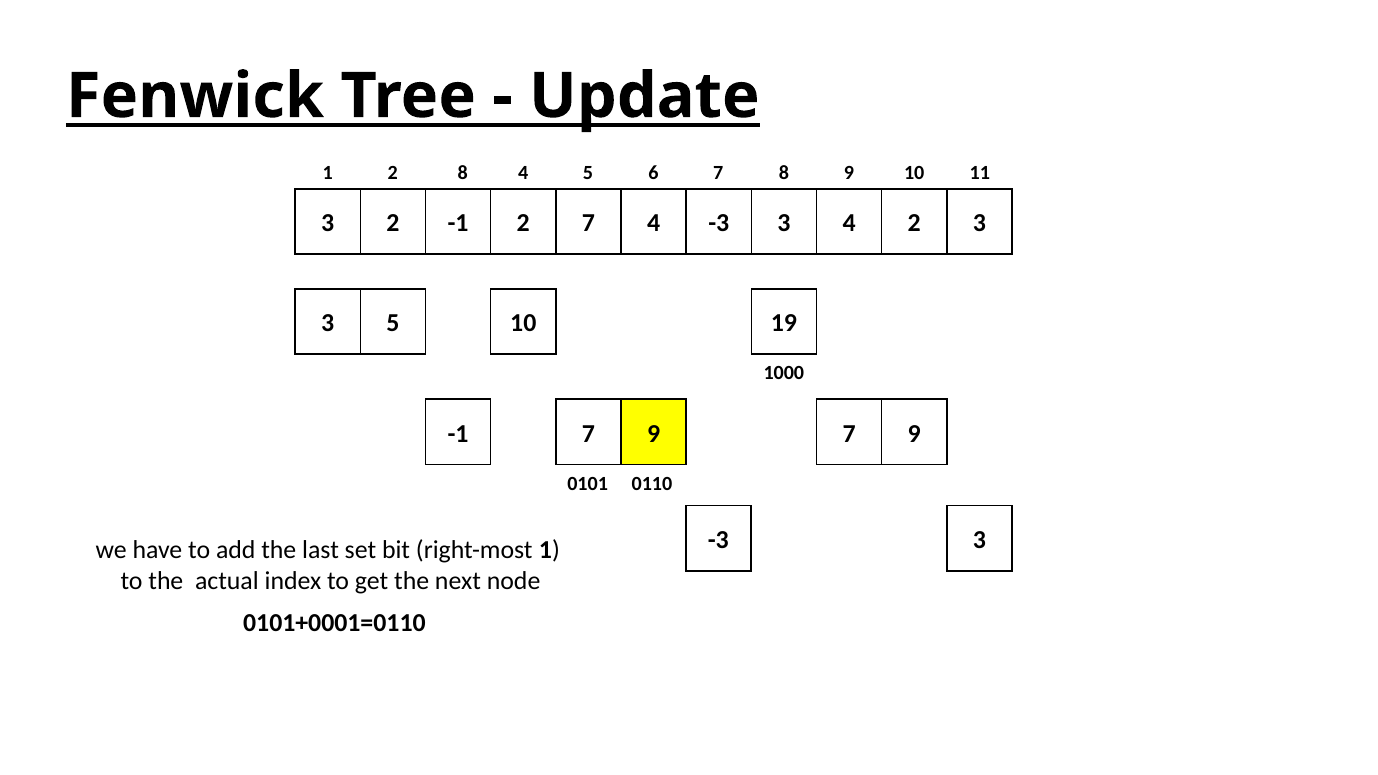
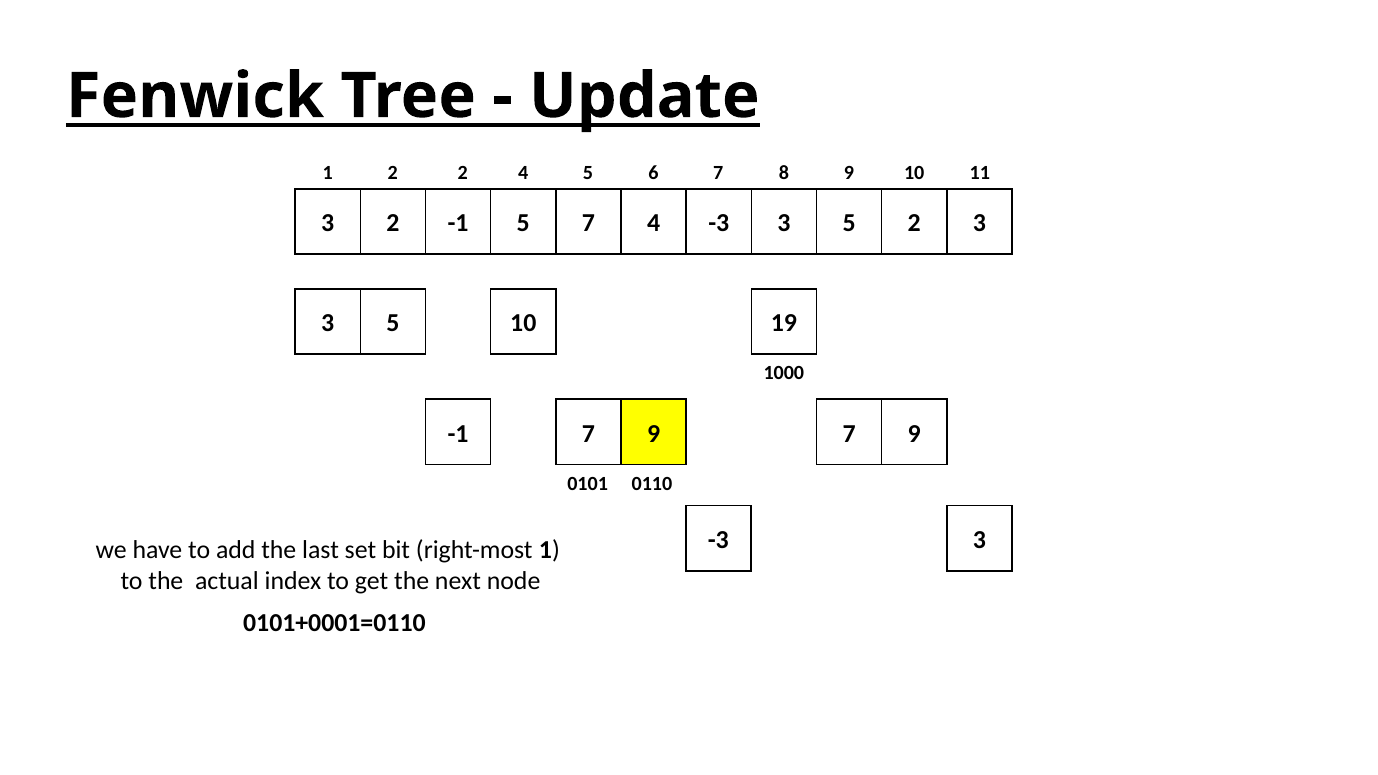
2 8: 8 -> 2 (463, 173)
-1 2: 2 -> 5 (523, 223)
-3 3 4: 4 -> 5 (849, 223)
